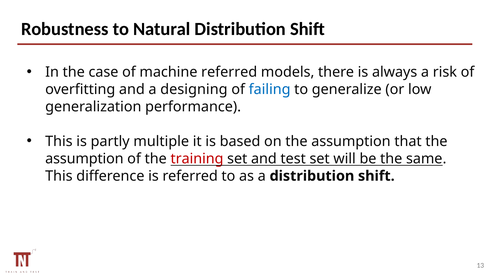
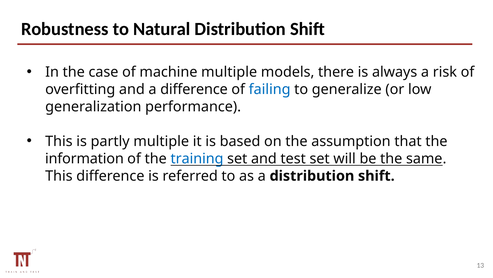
machine referred: referred -> multiple (229, 72)
a designing: designing -> difference (194, 89)
assumption: assumption -> information (84, 158)
training colour: red -> blue (197, 158)
